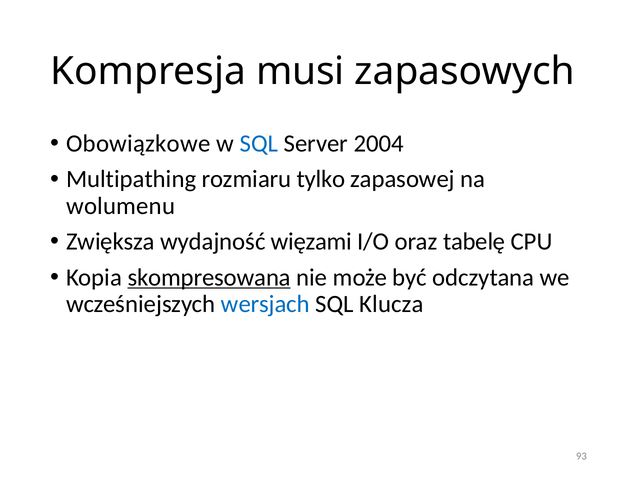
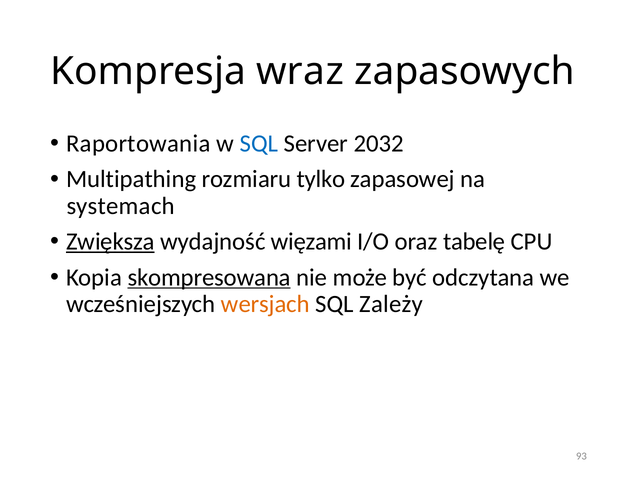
musi: musi -> wraz (300, 71)
Obowiązkowe: Obowiązkowe -> Raportowania (138, 144)
2004: 2004 -> 2032 (379, 144)
wolumenu: wolumenu -> systemach (121, 206)
Zwiększa underline: none -> present (110, 242)
wersjach colour: blue -> orange (265, 304)
Klucza: Klucza -> Zależy (391, 304)
